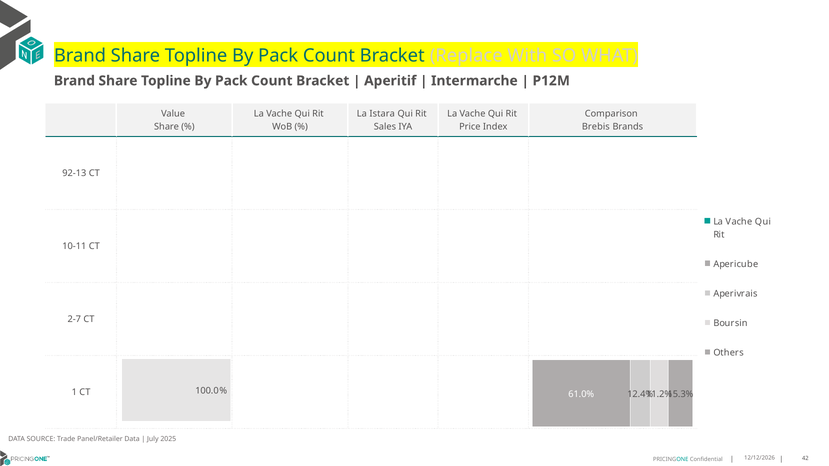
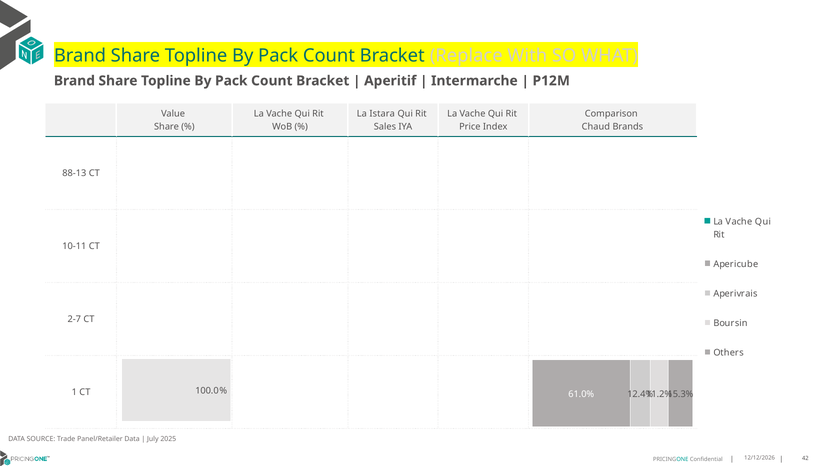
Brebis: Brebis -> Chaud (596, 127)
92-13: 92-13 -> 88-13 (74, 174)
